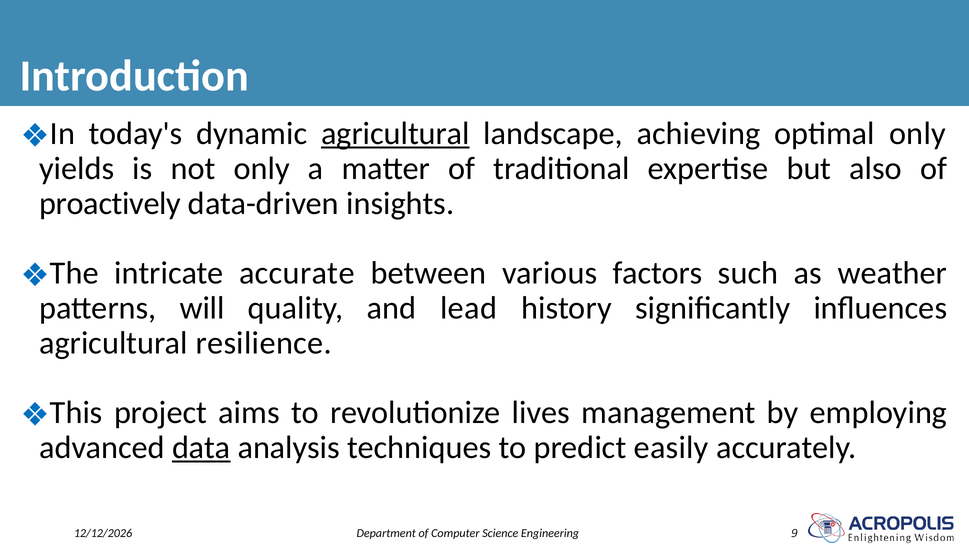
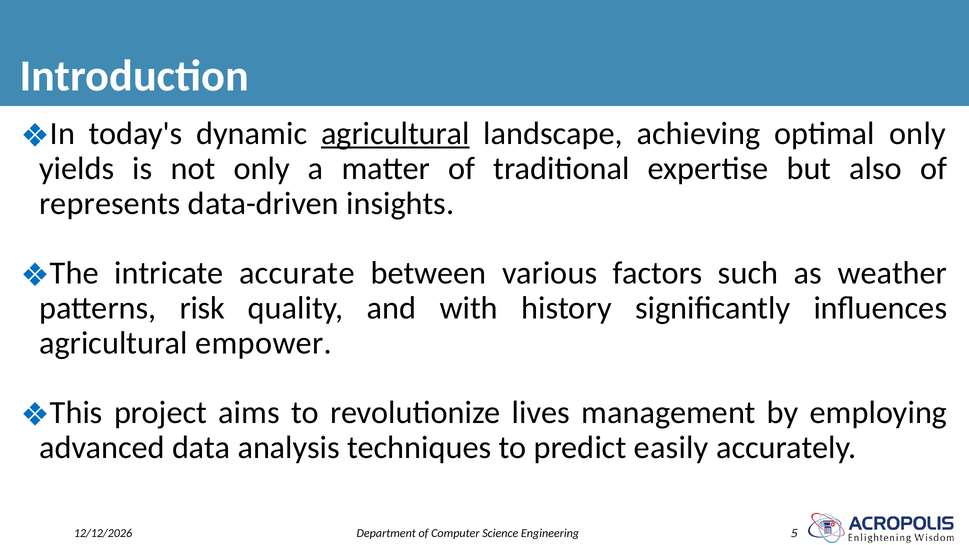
proactively: proactively -> represents (110, 203)
will: will -> risk (202, 308)
lead: lead -> with (469, 308)
resilience: resilience -> empower (264, 343)
data underline: present -> none (201, 448)
9: 9 -> 5 (794, 533)
